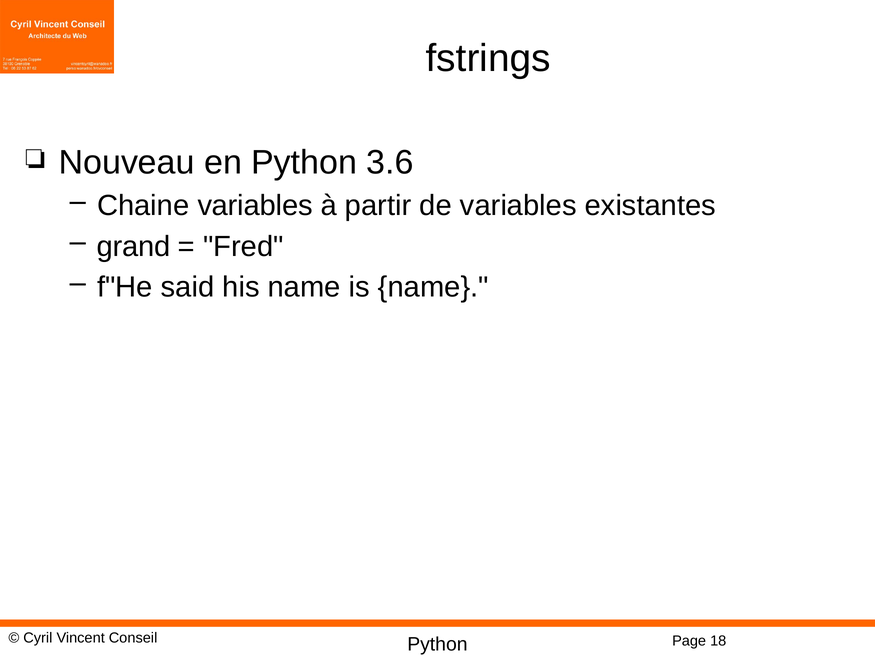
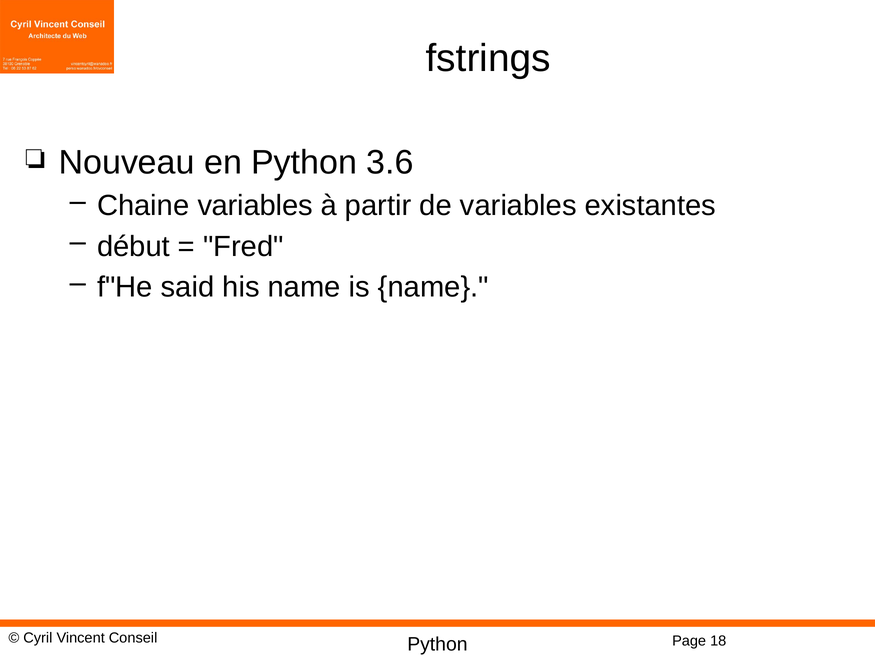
grand: grand -> début (134, 247)
